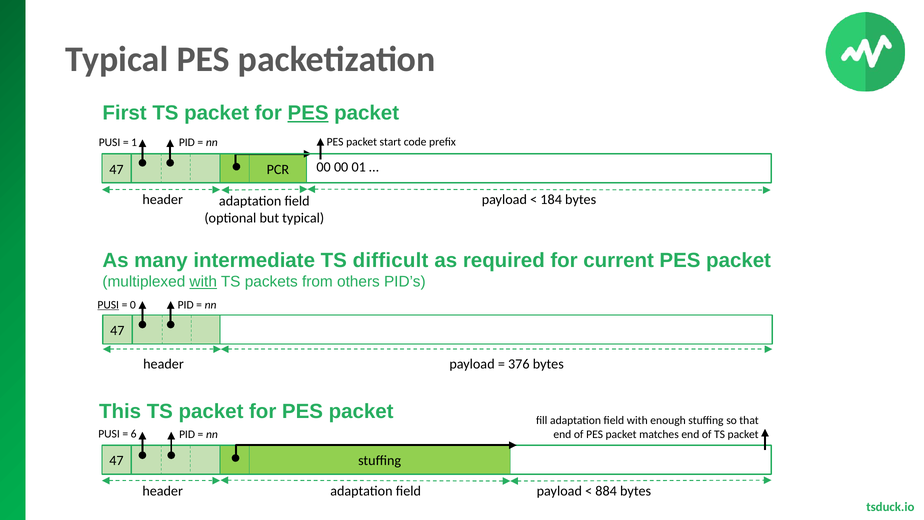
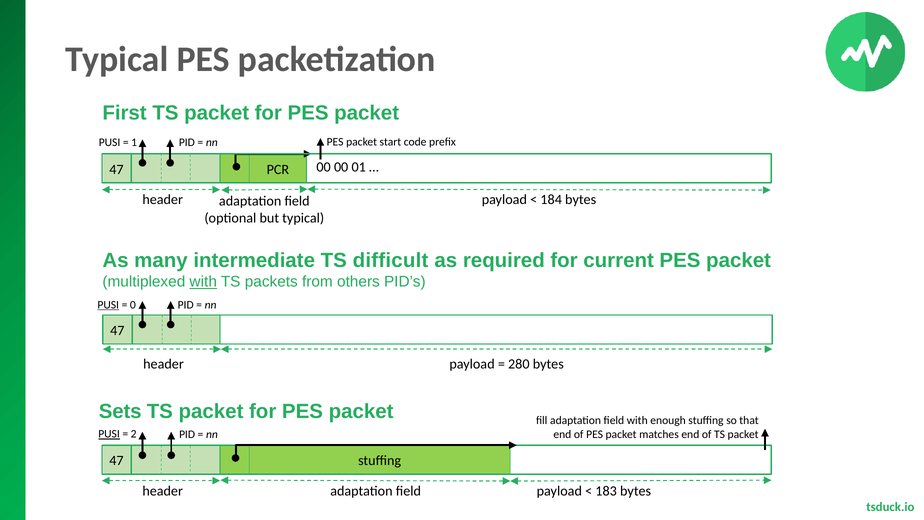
PES underline: present -> none (308, 113)
376: 376 -> 280 (519, 364)
This: This -> Sets (120, 411)
PUSI underline: none -> present (109, 434)
6: 6 -> 2 (134, 434)
884: 884 -> 183 (606, 491)
